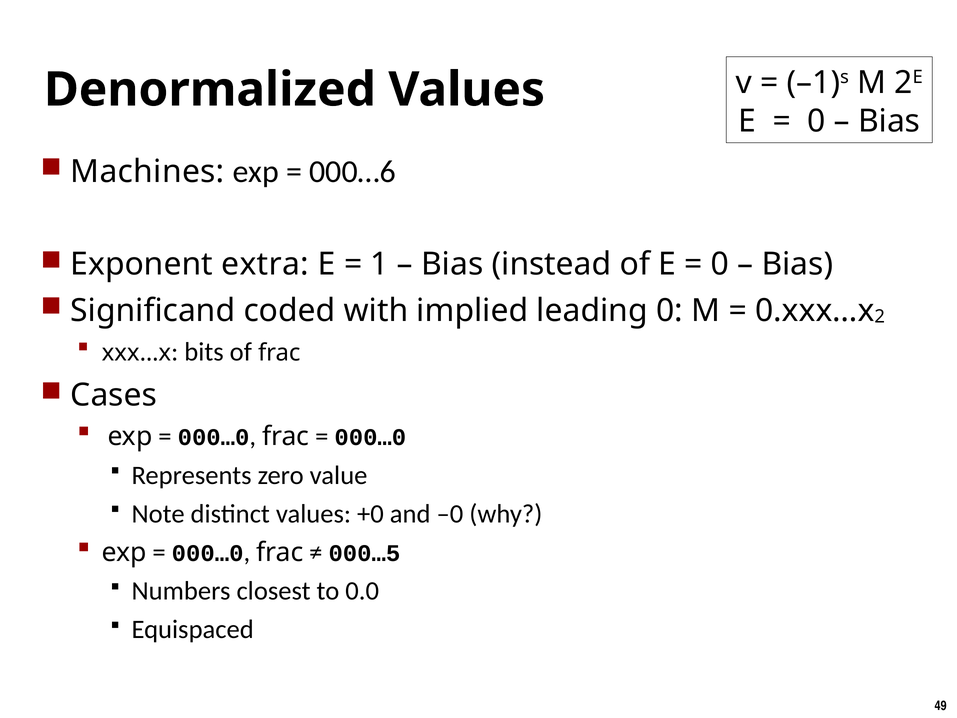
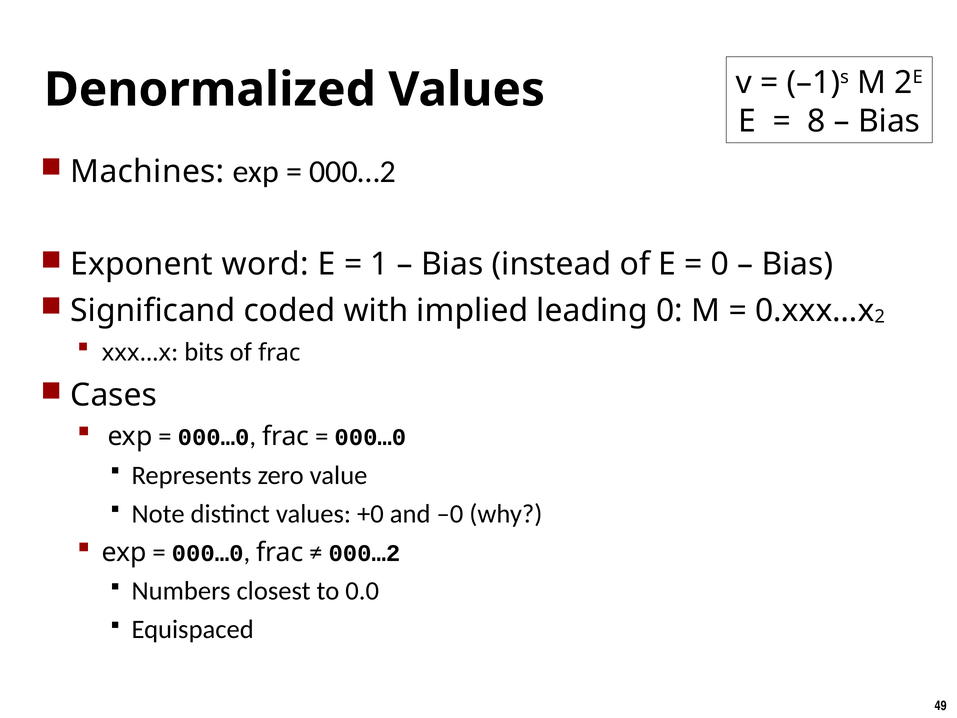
0: 0 -> 8 (817, 121)
000…6: 000…6 -> 000…2 (353, 172)
extra: extra -> word (265, 264)
000…5: 000…5 -> 000…2 (364, 553)
